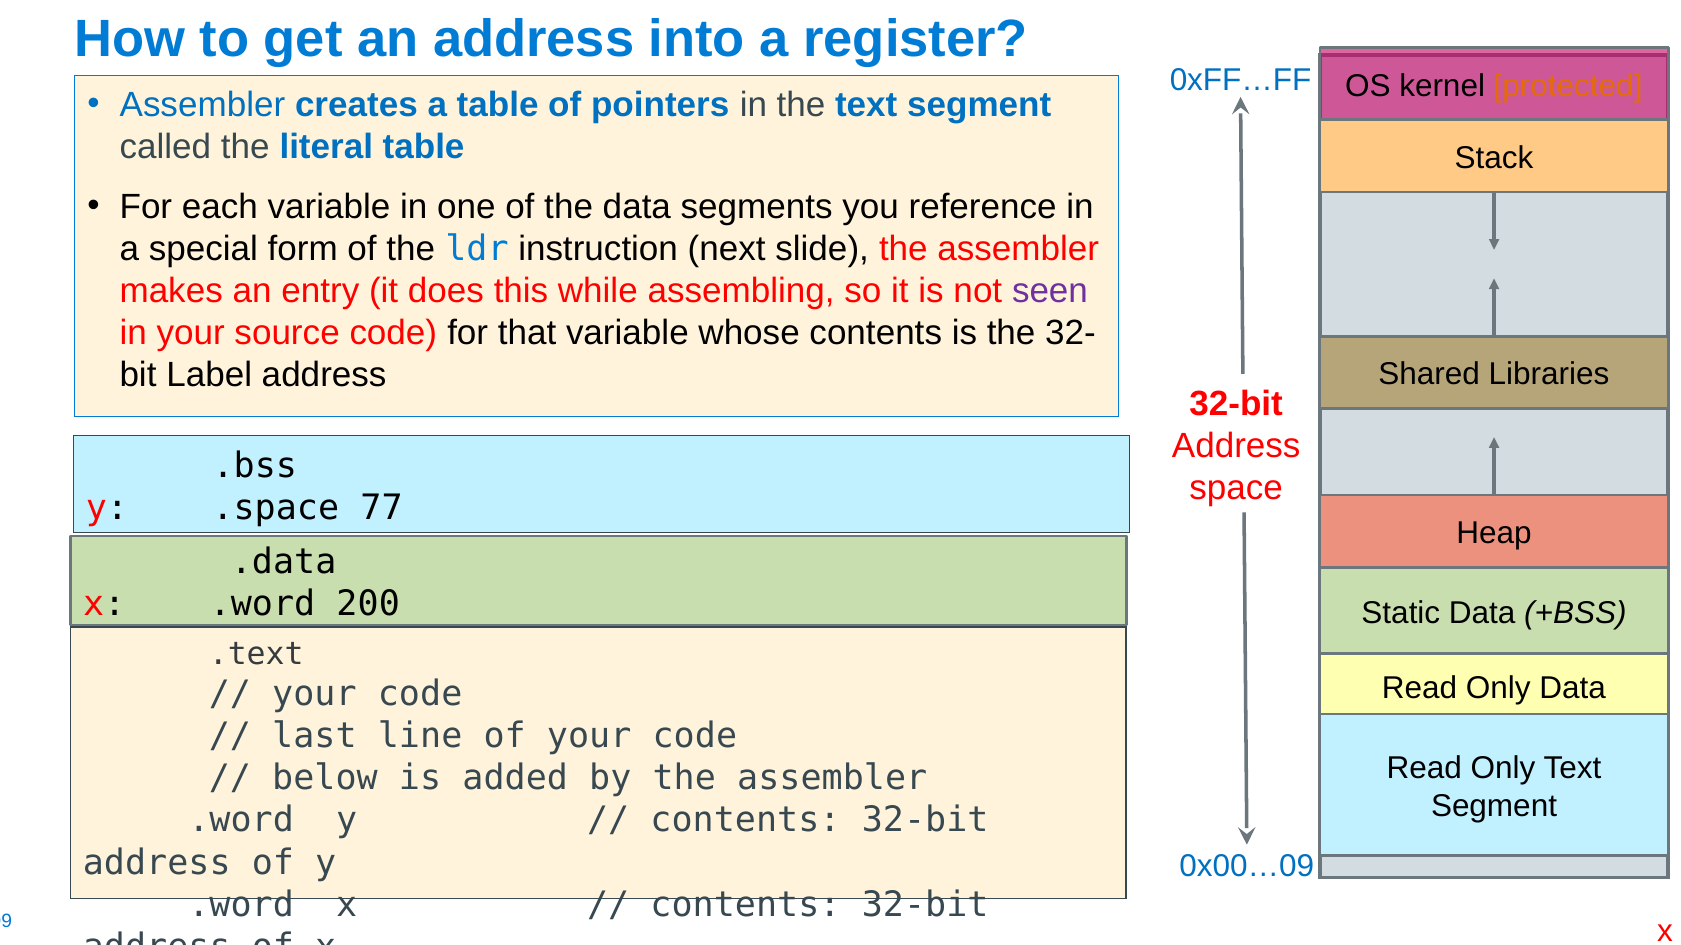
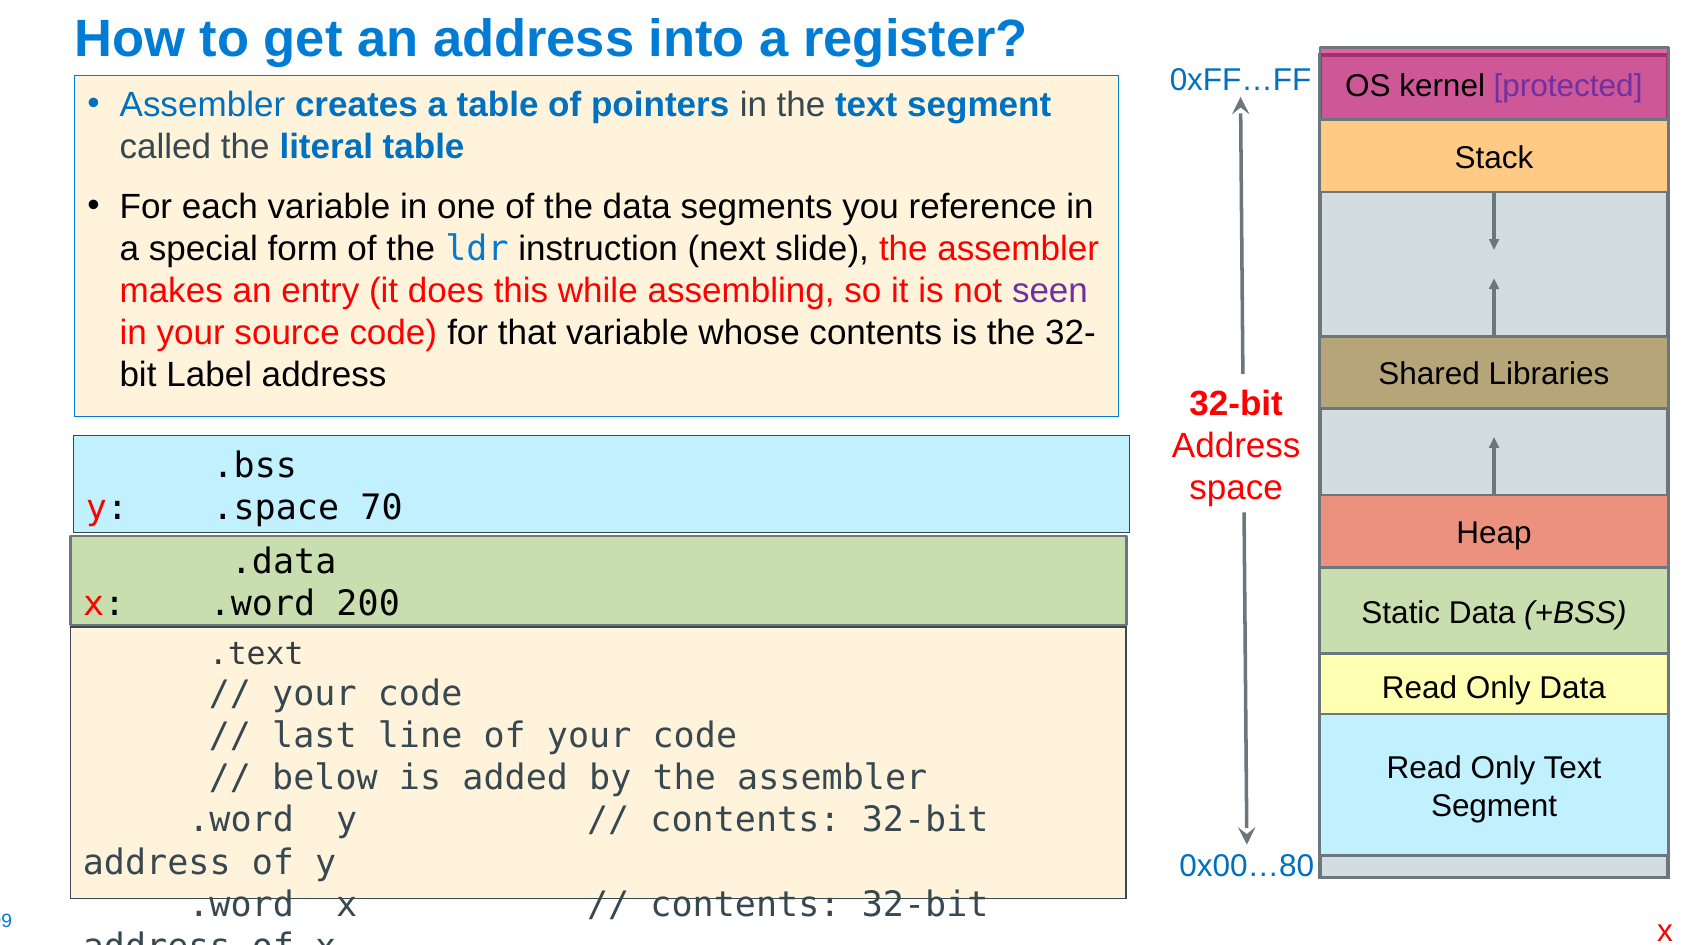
protected colour: orange -> purple (1568, 86)
77: 77 -> 70 (381, 508)
0x00…09: 0x00…09 -> 0x00…80 (1247, 866)
